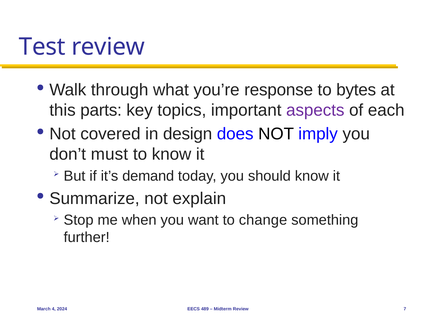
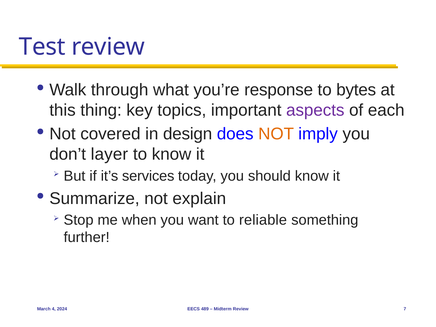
parts: parts -> thing (101, 110)
NOT colour: black -> orange (276, 134)
must: must -> layer (109, 154)
demand: demand -> services (148, 176)
change: change -> reliable (263, 220)
